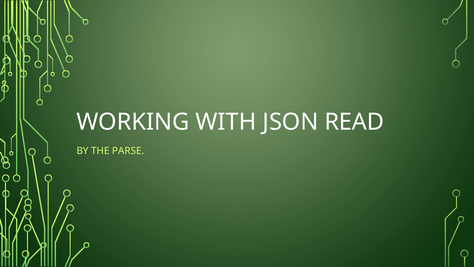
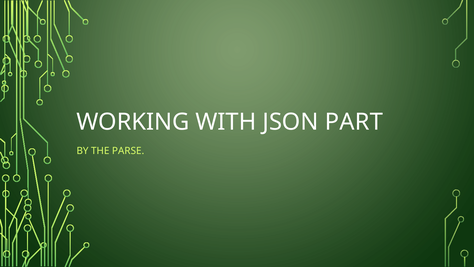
READ: READ -> PART (354, 122)
